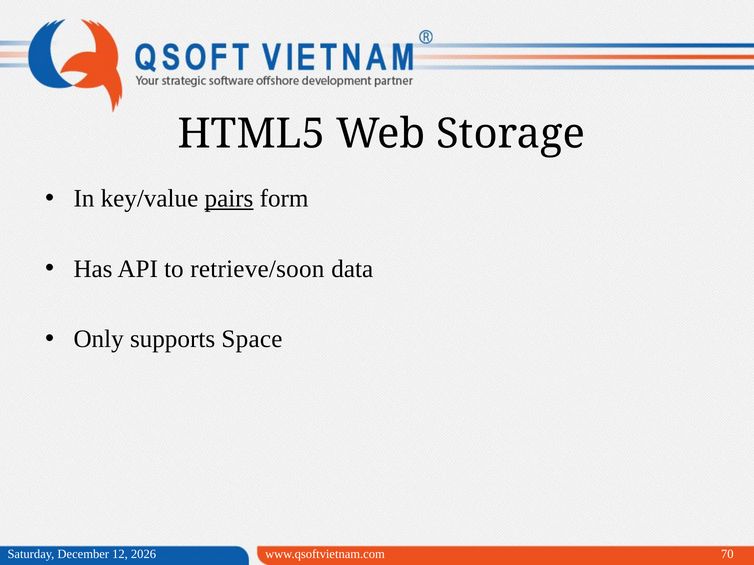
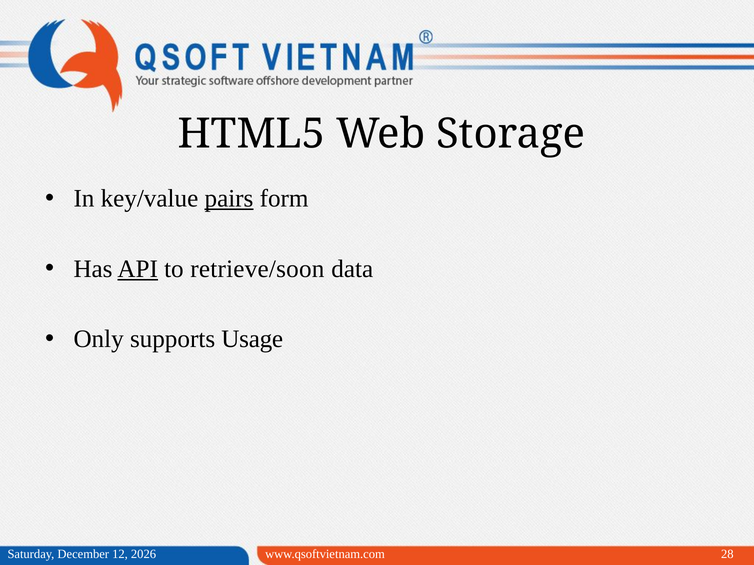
API underline: none -> present (138, 269)
Space: Space -> Usage (252, 339)
70: 70 -> 28 (727, 554)
